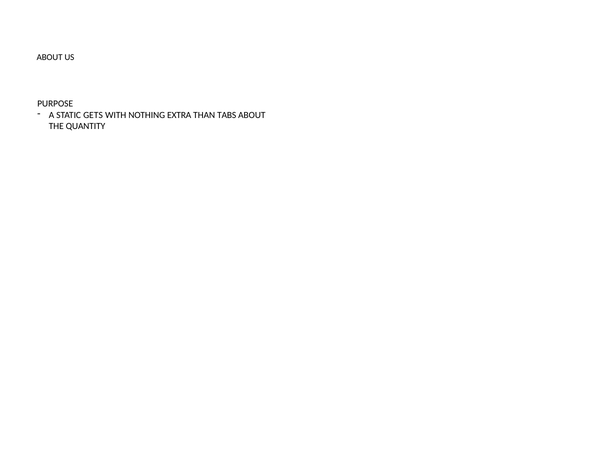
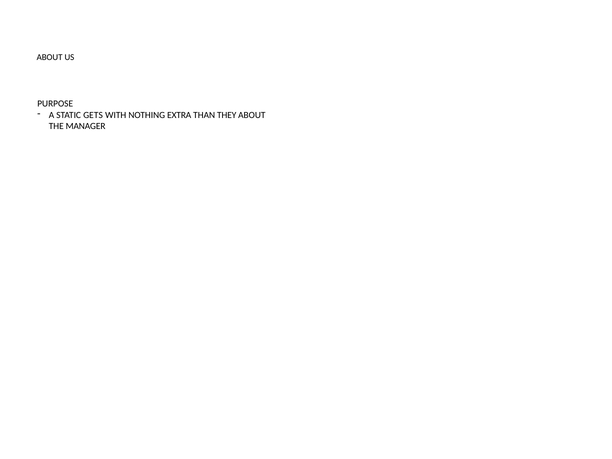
TABS: TABS -> THEY (227, 115)
QUANTITY: QUANTITY -> MANAGER (86, 126)
